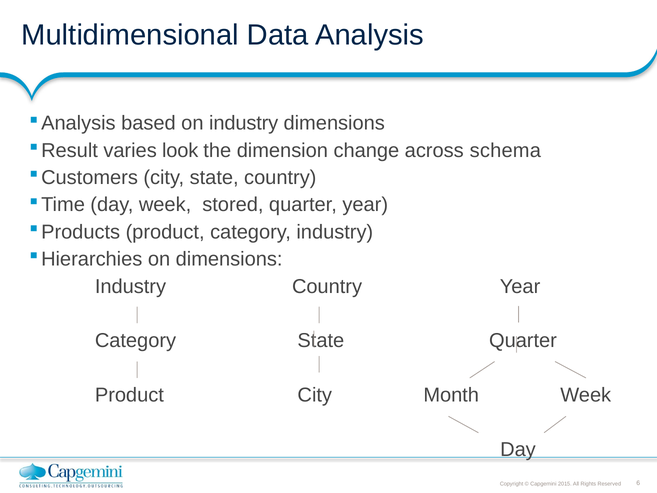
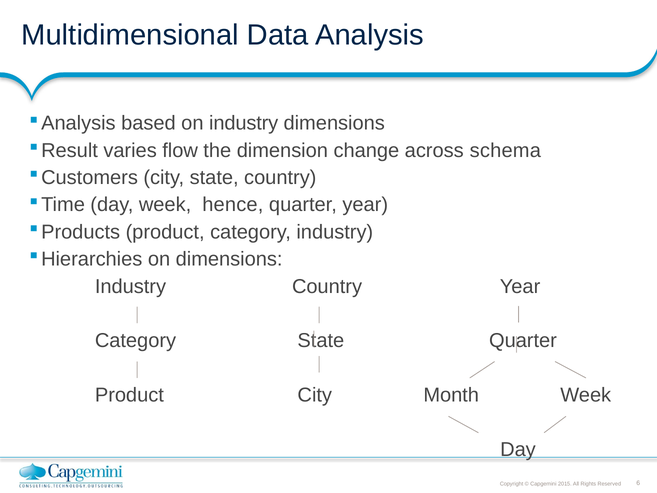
look: look -> flow (180, 150)
stored: stored -> hence (233, 205)
